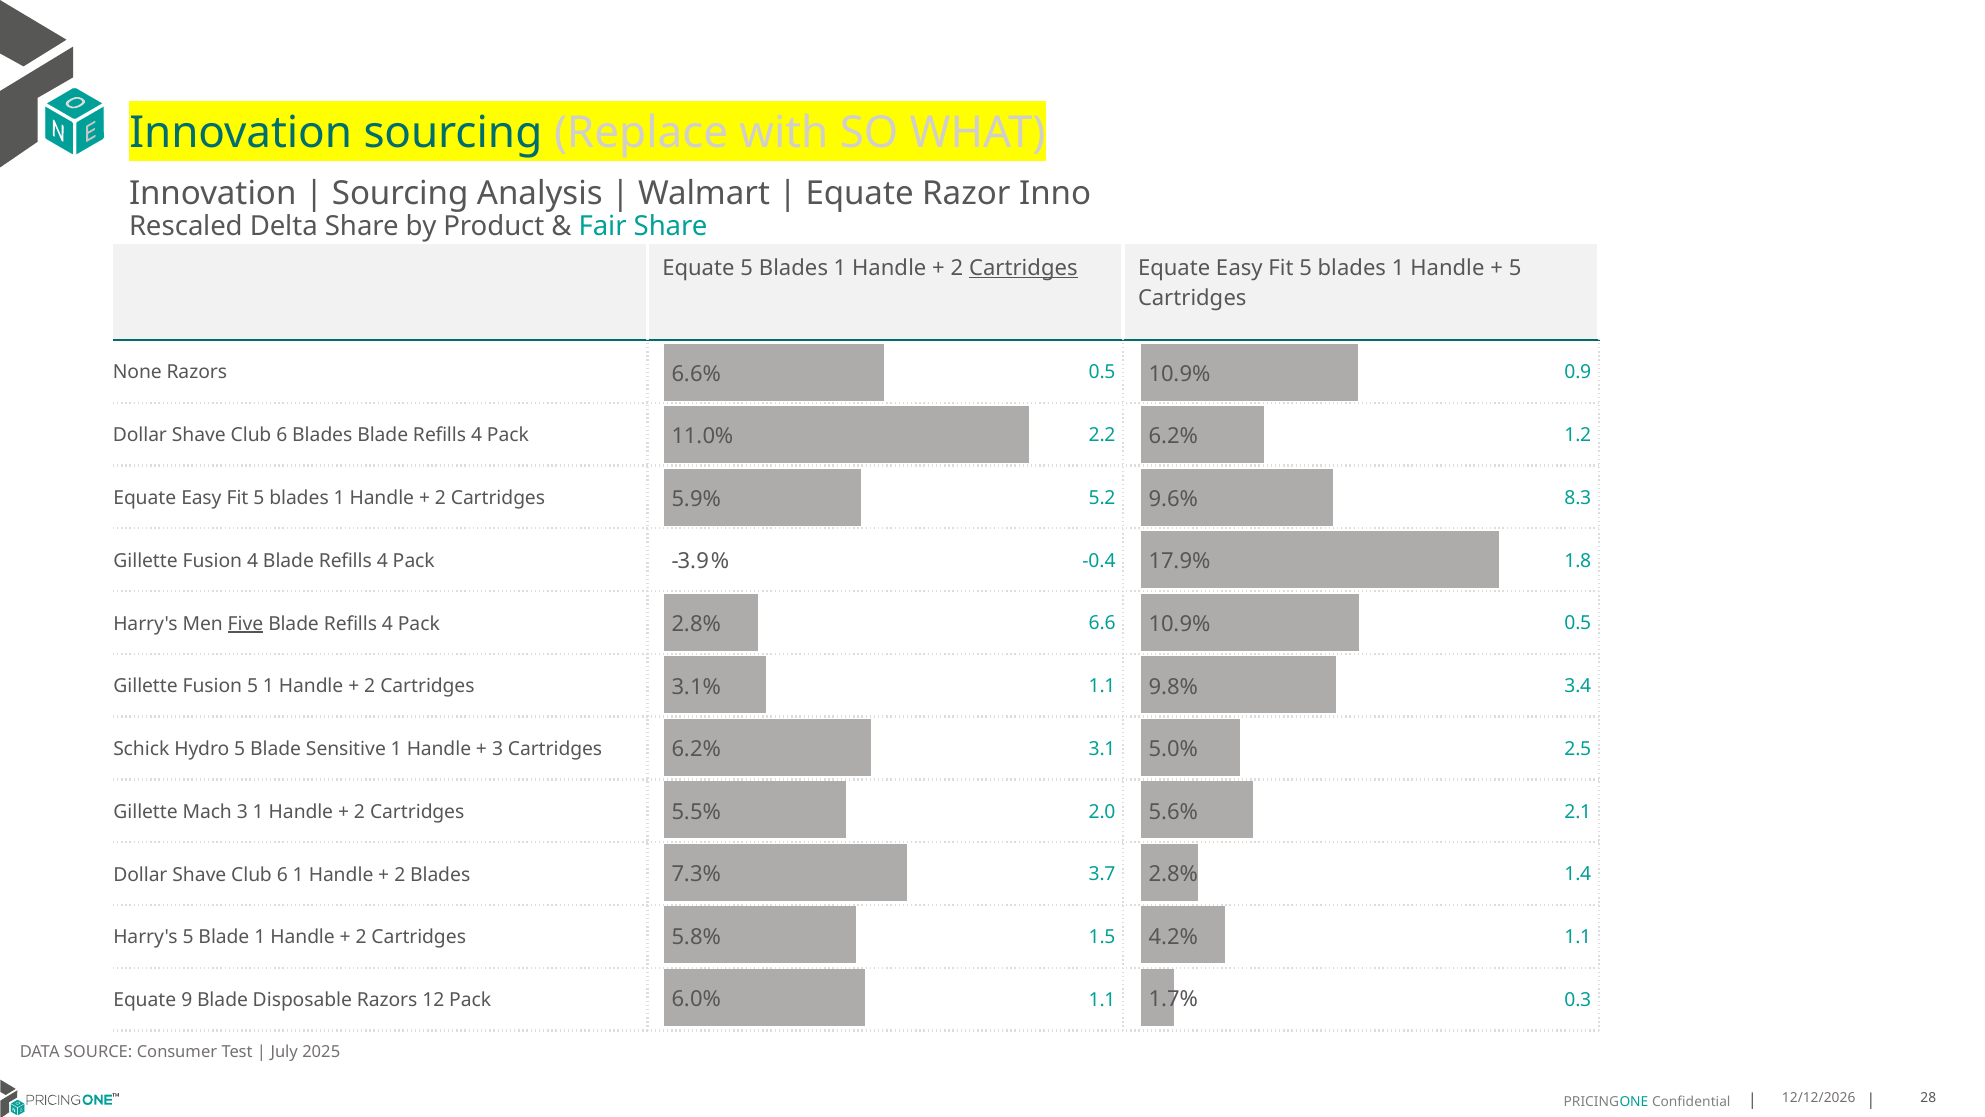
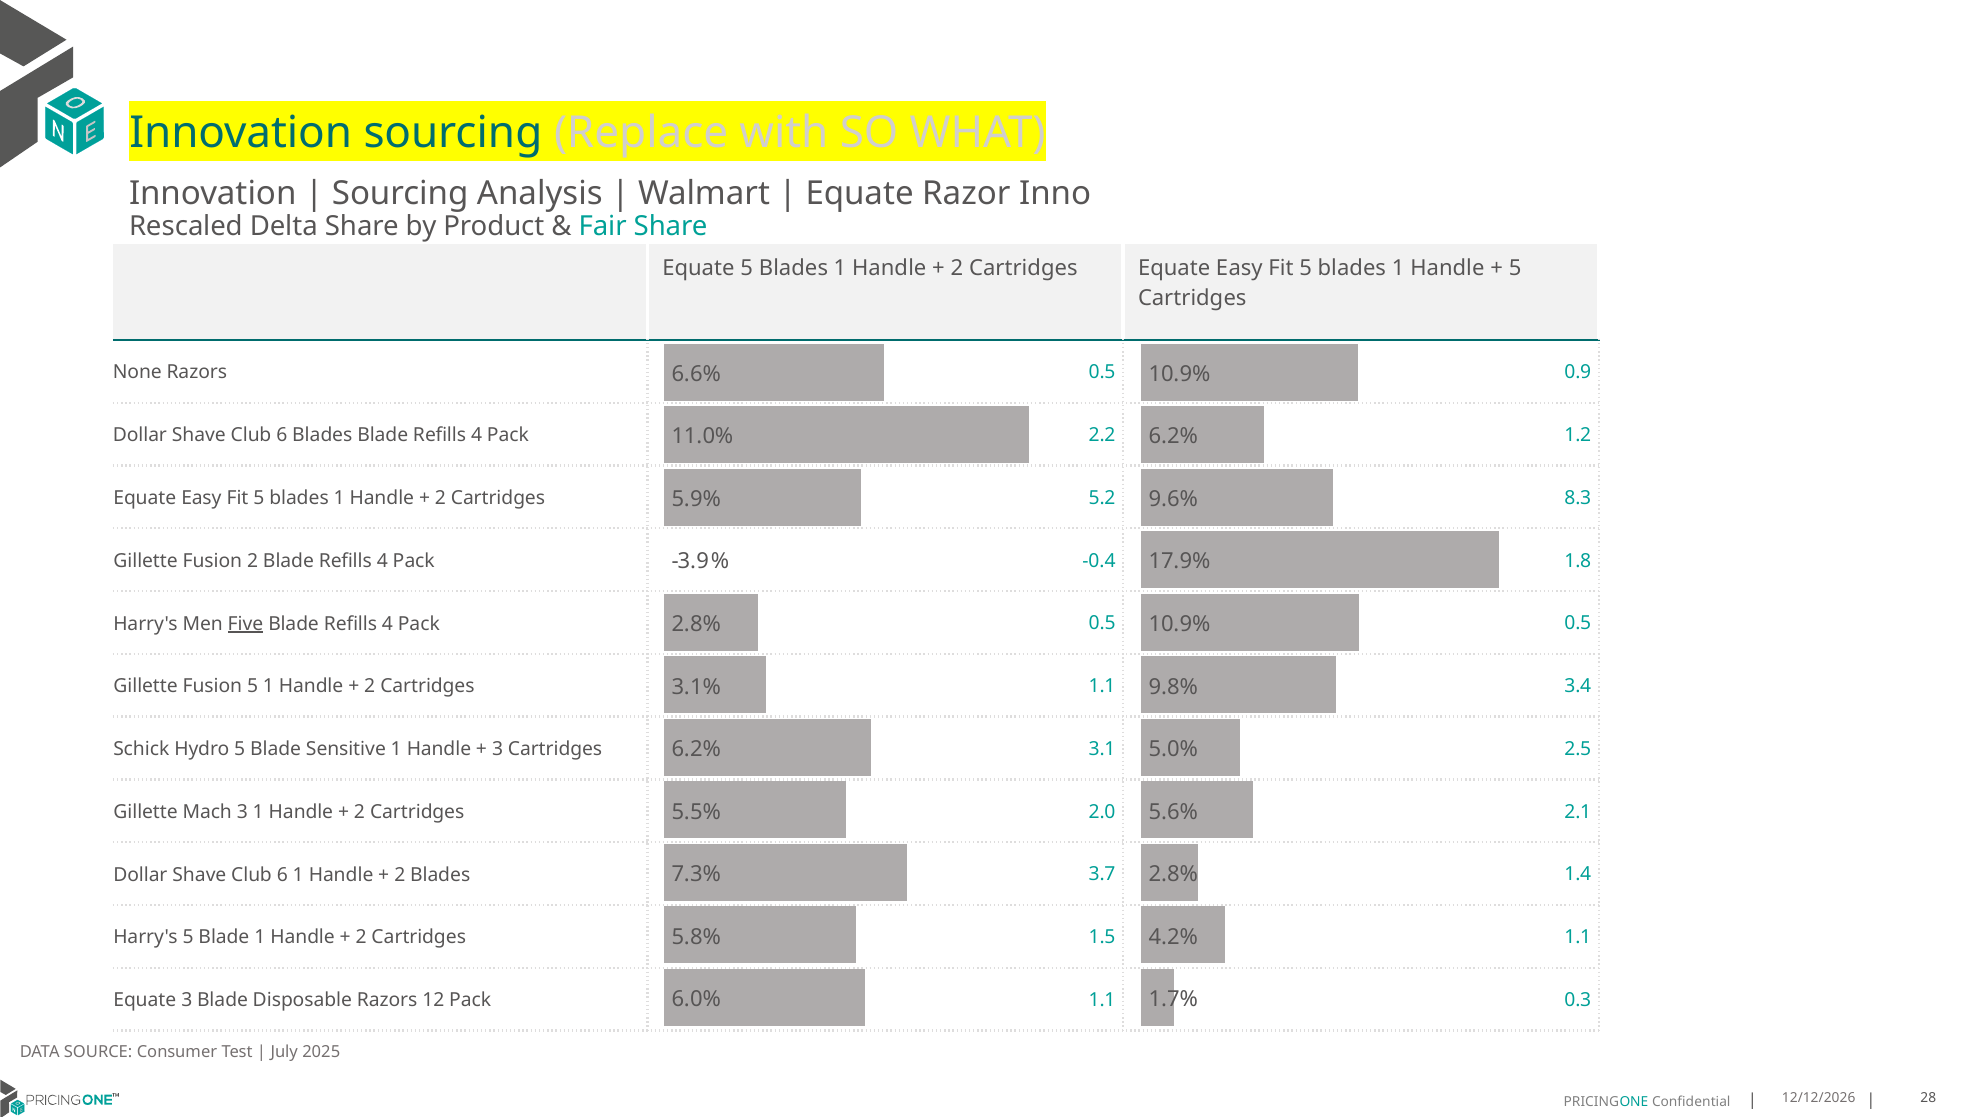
Cartridges underline: present -> none (1023, 268)
Fusion 4: 4 -> 2 (253, 561)
Pack 6.6: 6.6 -> 0.5 (1102, 623)
Equate 9: 9 -> 3 (187, 1000)
